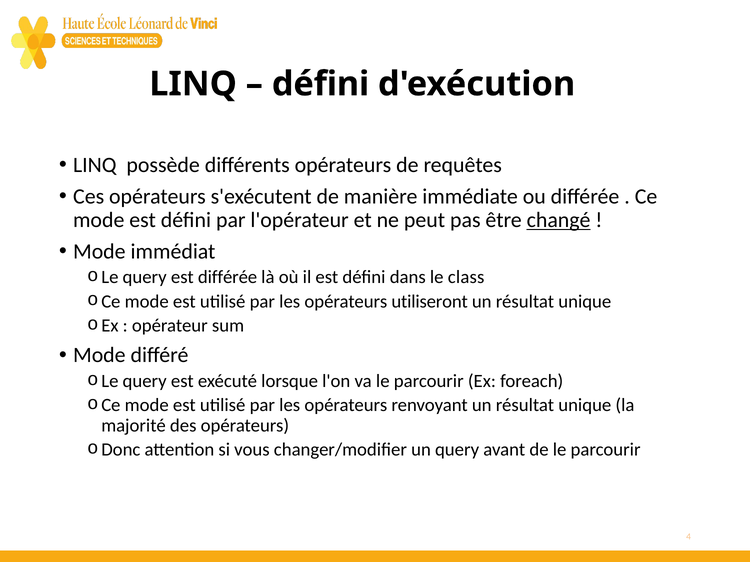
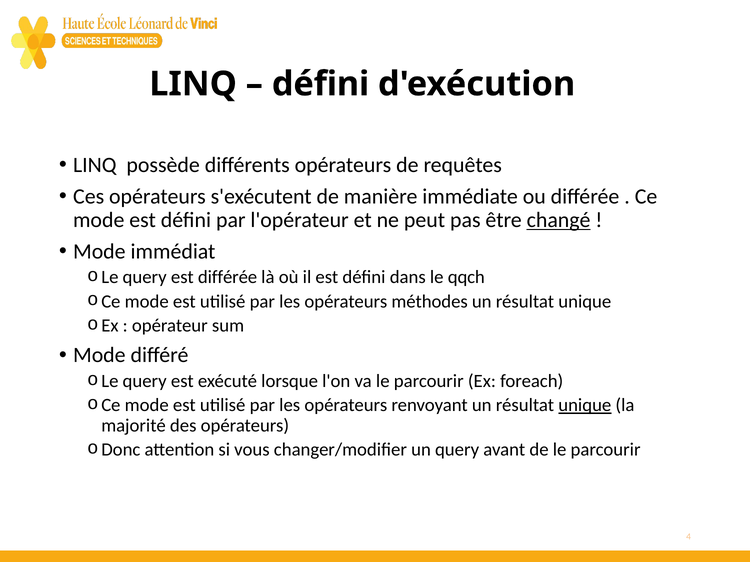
class: class -> qqch (466, 278)
utiliseront: utiliseront -> méthodes (430, 302)
unique underline: none -> present (585, 406)
